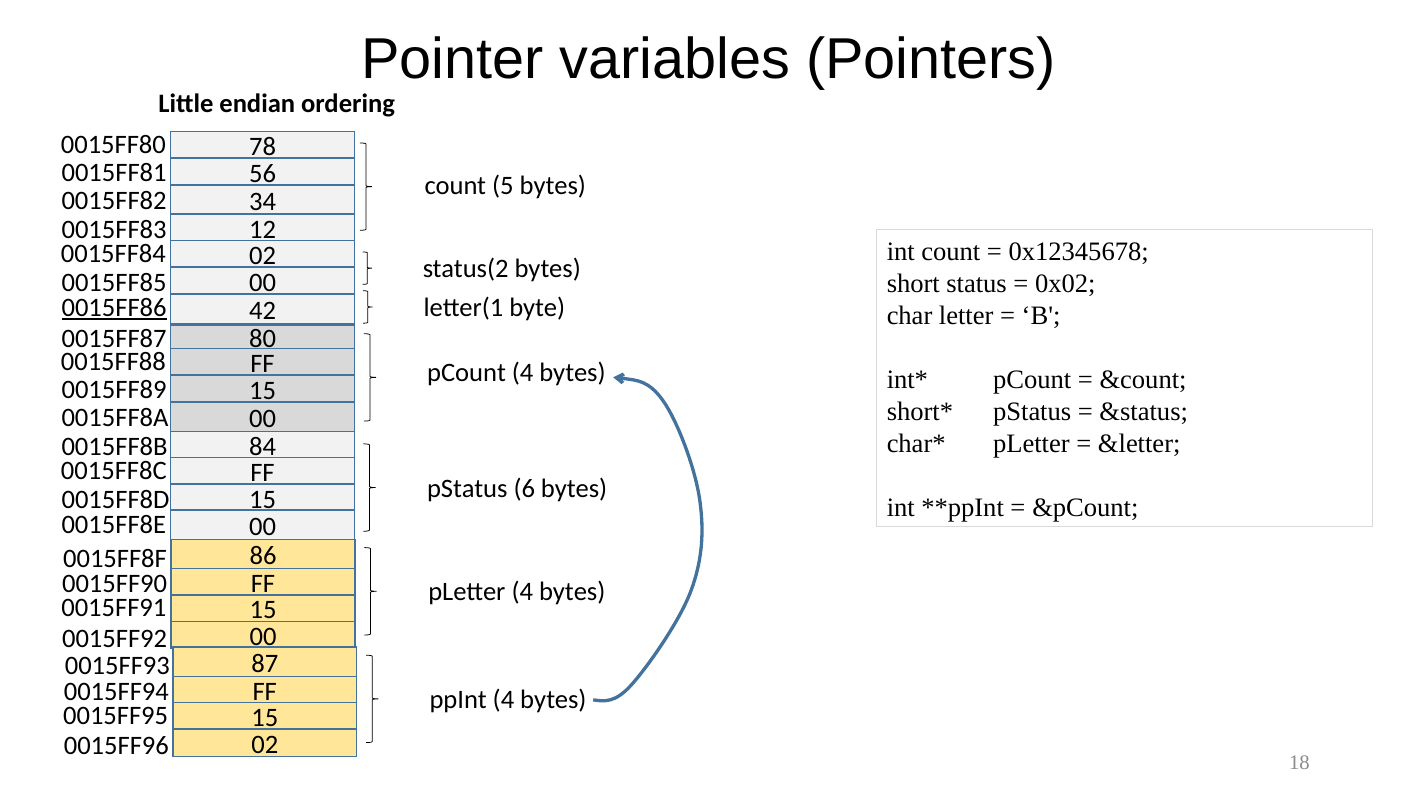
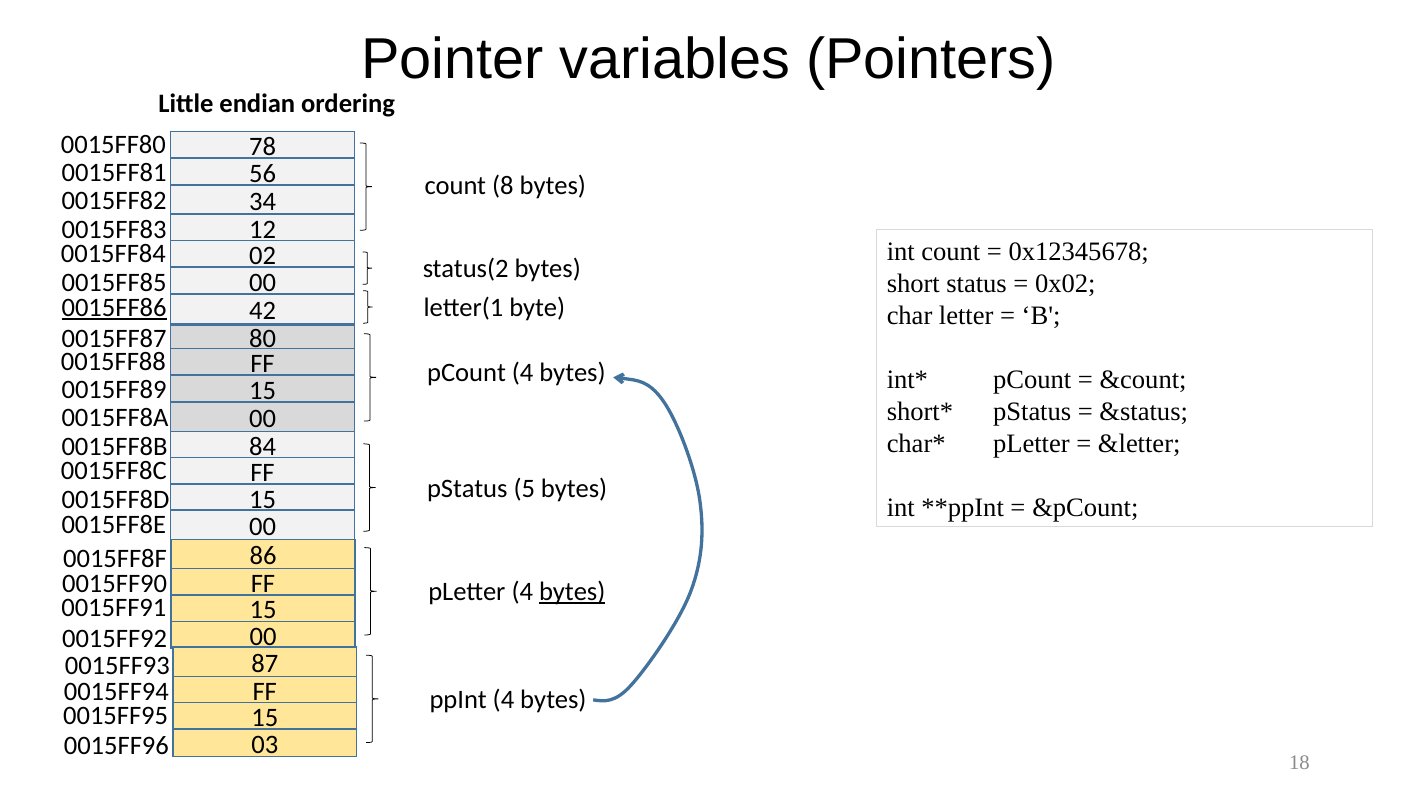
5: 5 -> 8 (503, 186)
6: 6 -> 5 (524, 489)
bytes underline: none -> present (572, 591)
0015FF96 02: 02 -> 03 (265, 744)
